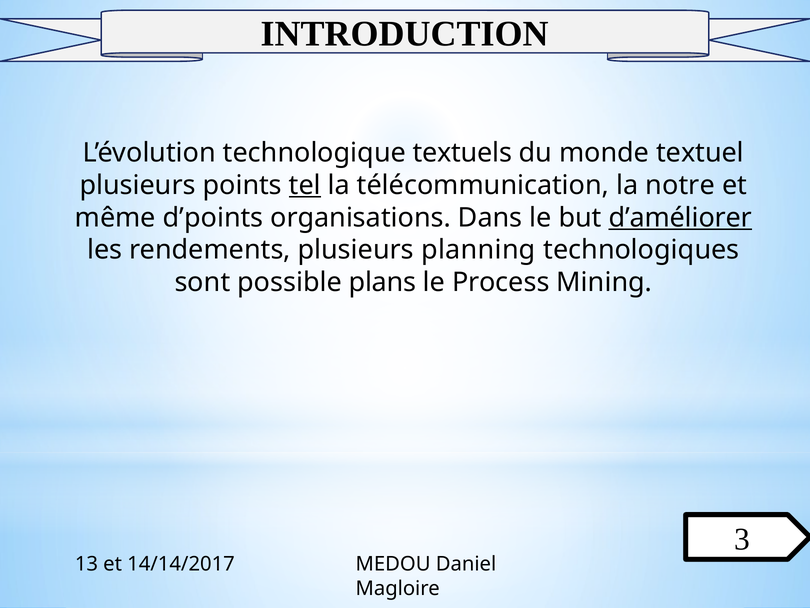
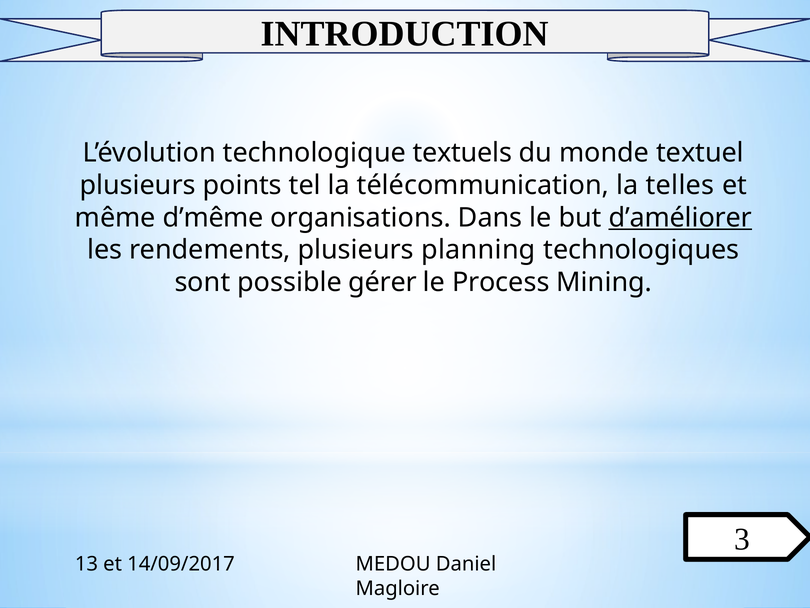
tel underline: present -> none (305, 185)
notre: notre -> telles (680, 185)
d’points: d’points -> d’même (213, 217)
plans: plans -> gérer (383, 282)
14/14/2017: 14/14/2017 -> 14/09/2017 (181, 564)
